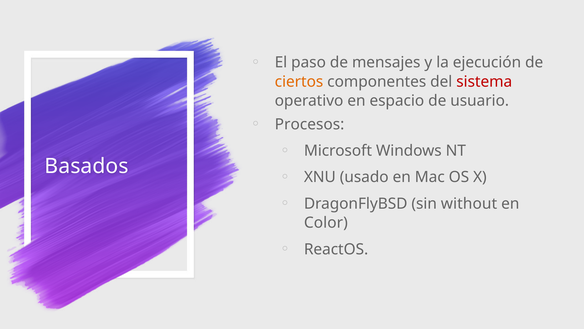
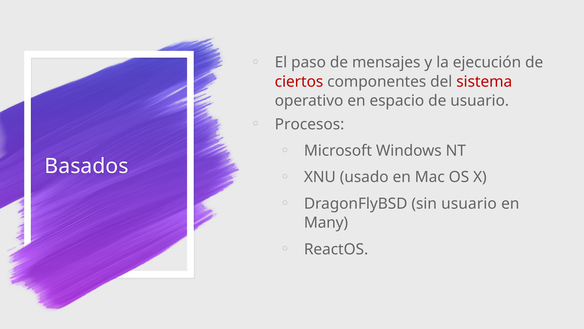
ciertos colour: orange -> red (299, 82)
sin without: without -> usuario (469, 203)
Color: Color -> Many (326, 223)
